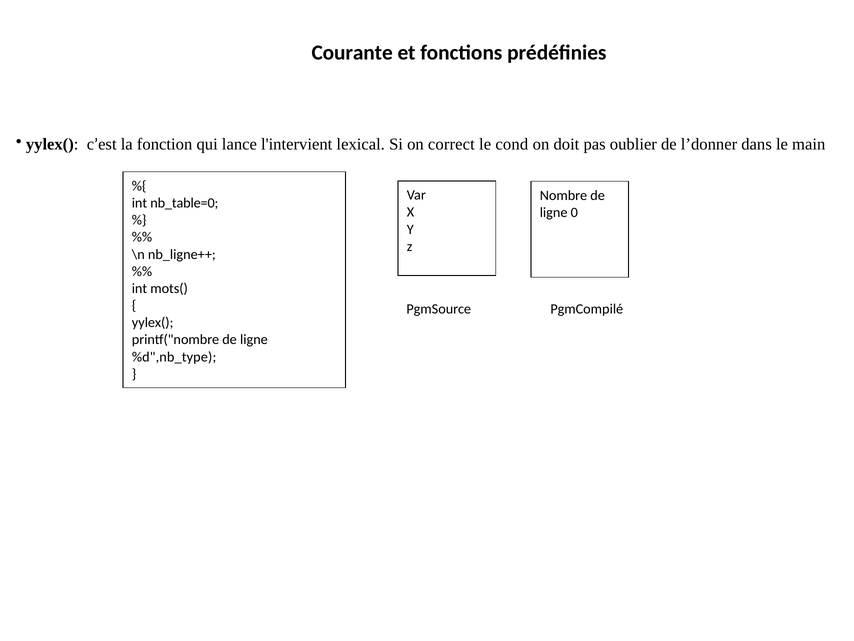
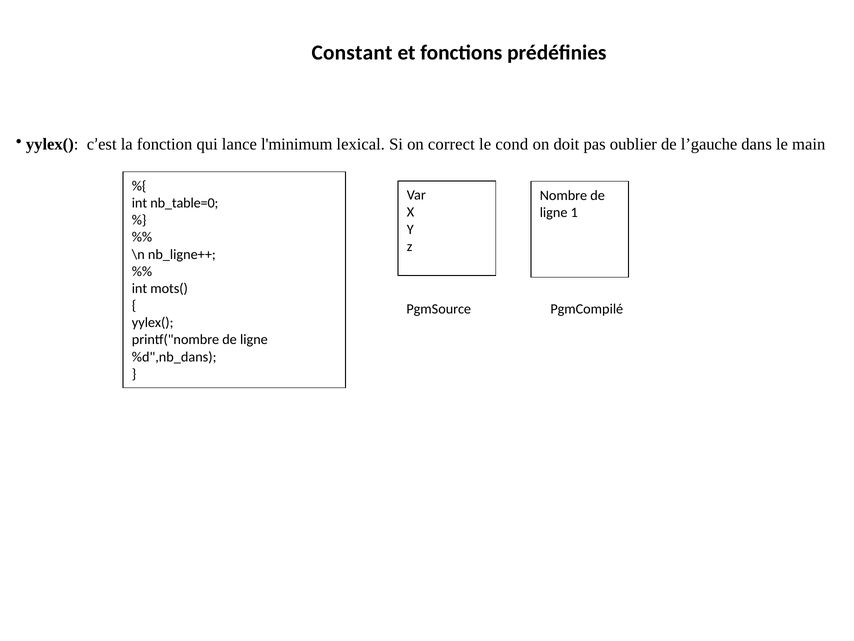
Courante: Courante -> Constant (352, 52)
l'intervient: l'intervient -> l'minimum (297, 144)
l’donner: l’donner -> l’gauche (709, 144)
0: 0 -> 1 (574, 212)
%d",nb_type: %d",nb_type -> %d",nb_dans (174, 357)
